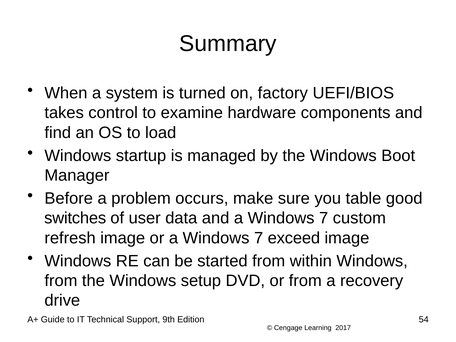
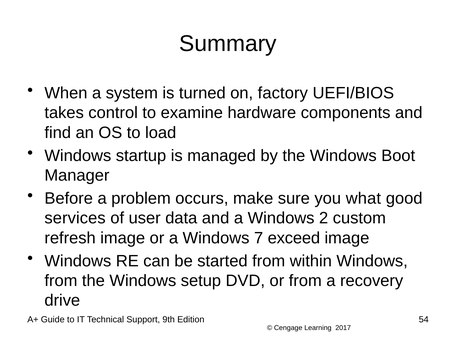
table: table -> what (363, 198)
switches: switches -> services (75, 218)
and a Windows 7: 7 -> 2 (324, 218)
